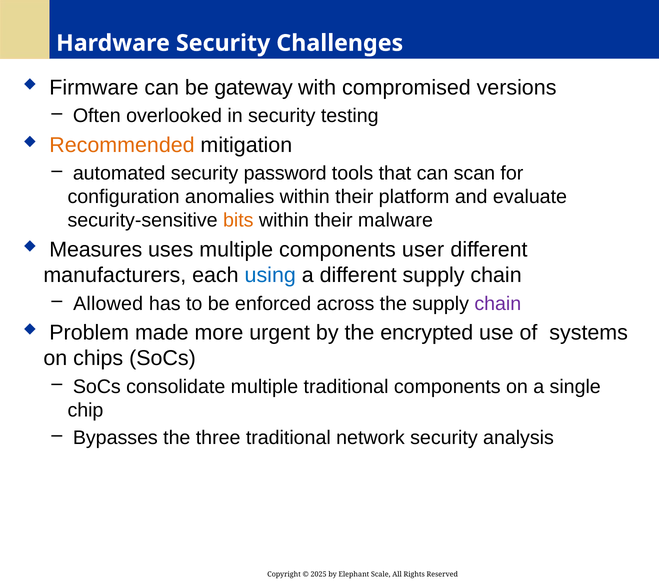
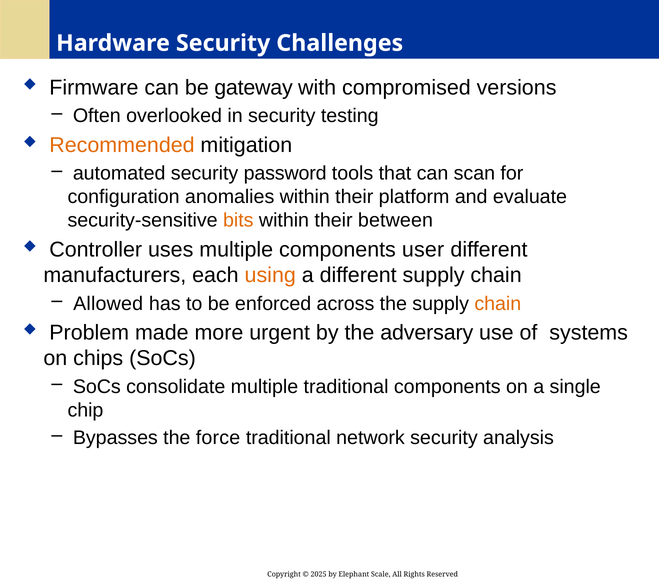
malware: malware -> between (395, 221)
Measures: Measures -> Controller (96, 250)
using colour: blue -> orange (270, 275)
chain colour: purple -> orange (498, 304)
encrypted: encrypted -> adversary (427, 333)
three: three -> force (218, 438)
